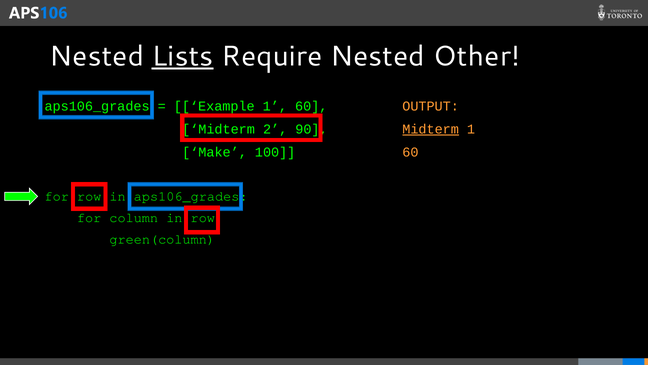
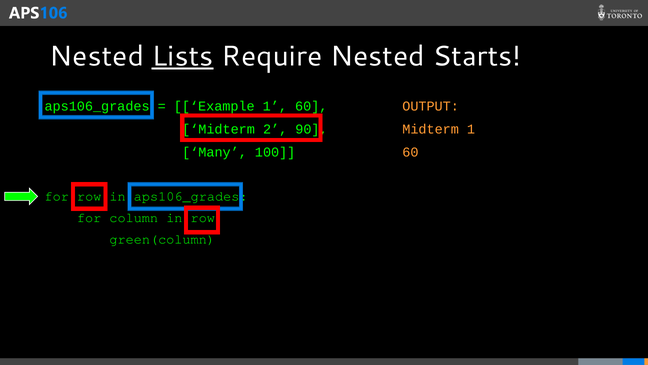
Other: Other -> Starts (477, 56)
Midterm underline: present -> none (431, 129)
Make: Make -> Many (215, 152)
